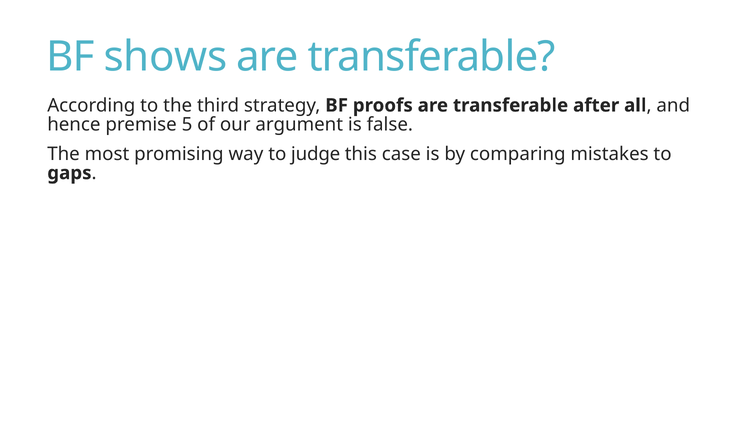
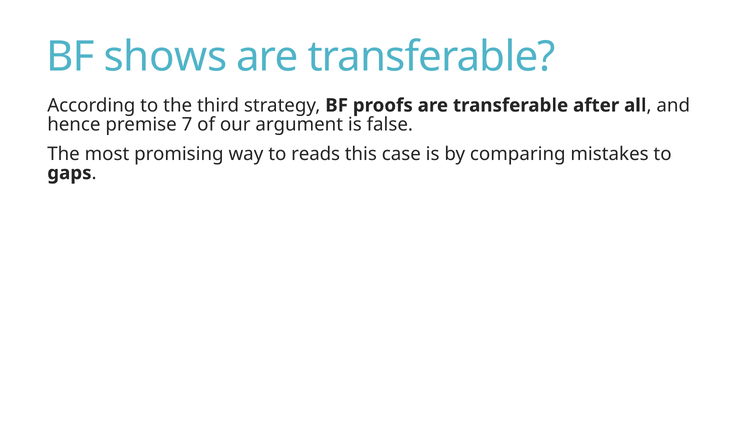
5: 5 -> 7 (187, 125)
judge: judge -> reads (316, 154)
